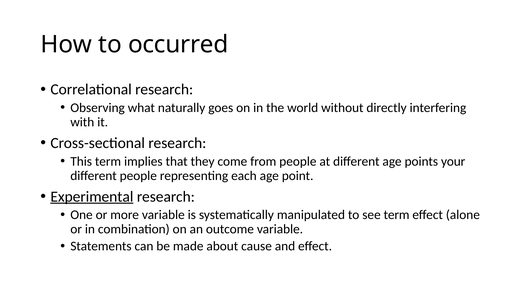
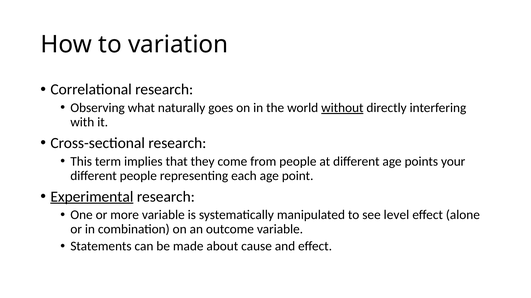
occurred: occurred -> variation (178, 45)
without underline: none -> present (342, 108)
see term: term -> level (396, 215)
